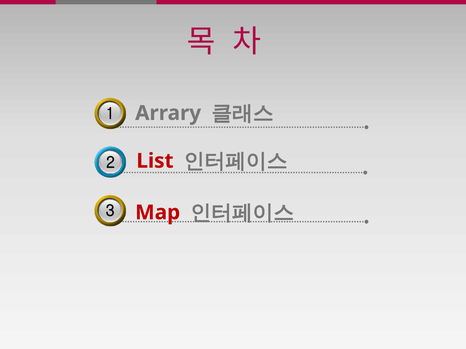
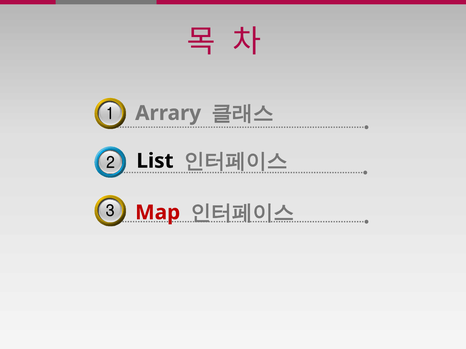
List colour: red -> black (155, 161)
